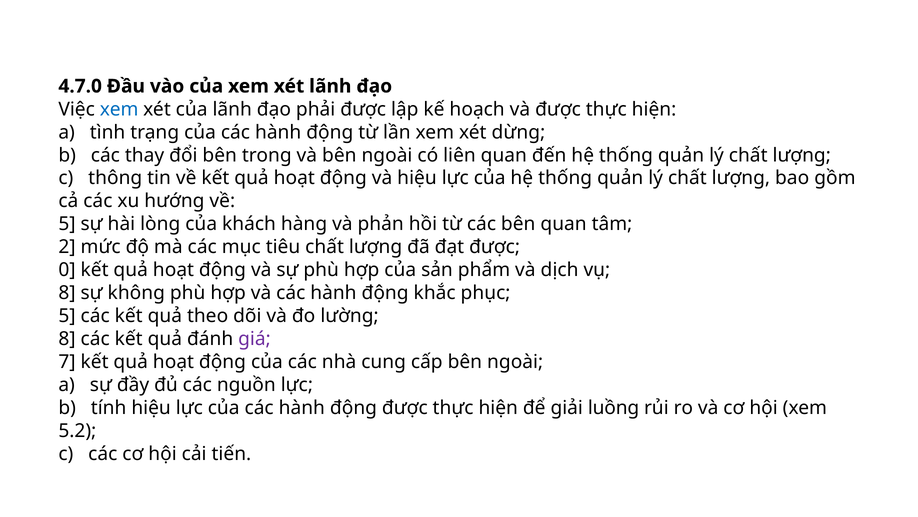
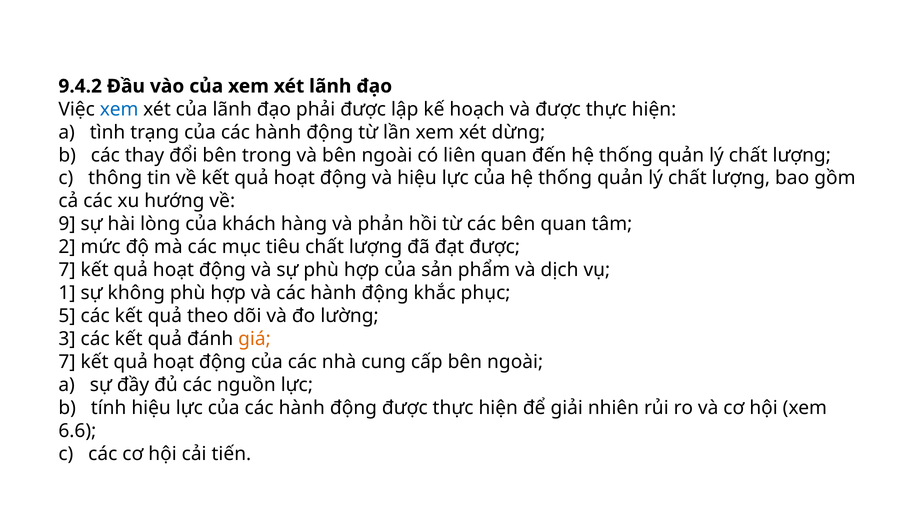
4.7.0: 4.7.0 -> 9.4.2 (80, 86)
5: 5 -> 9 (67, 224)
0: 0 -> 7 (67, 270)
8: 8 -> 1 (67, 293)
8: 8 -> 3 (67, 339)
giá colour: purple -> orange (255, 339)
luồng: luồng -> nhiên (614, 408)
5.2: 5.2 -> 6.6 (77, 430)
